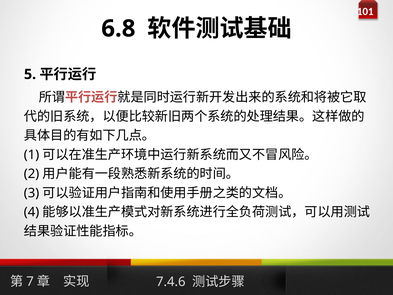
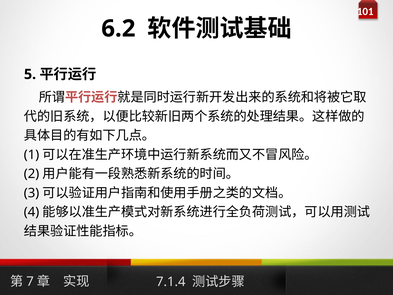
6.8: 6.8 -> 6.2 (118, 29)
7.4.6: 7.4.6 -> 7.1.4 (171, 282)
